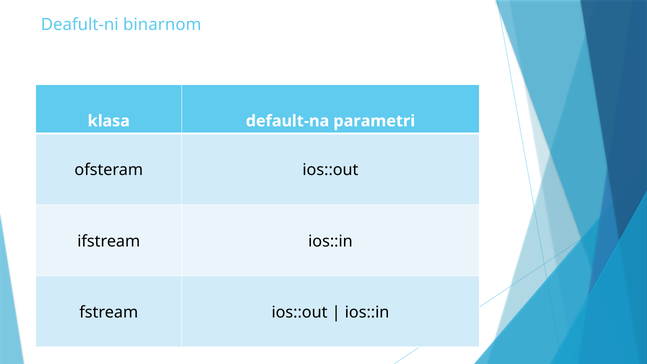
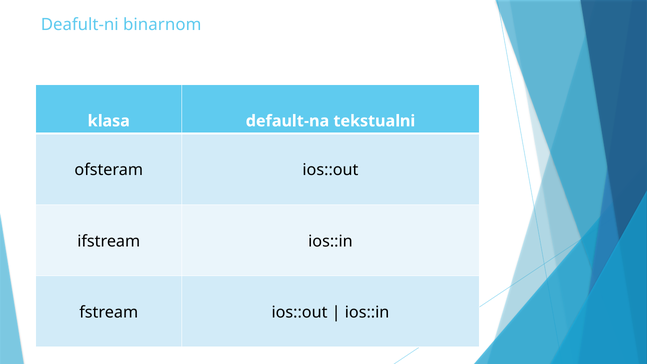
parametri: parametri -> tekstualni (374, 121)
